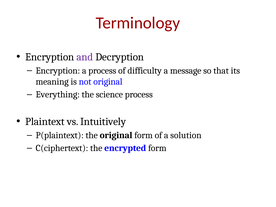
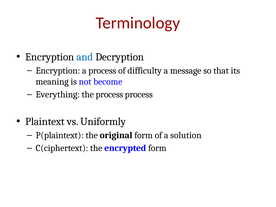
and colour: purple -> blue (85, 57)
not original: original -> become (108, 82)
the science: science -> process (109, 94)
Intuitively: Intuitively -> Uniformly (103, 122)
